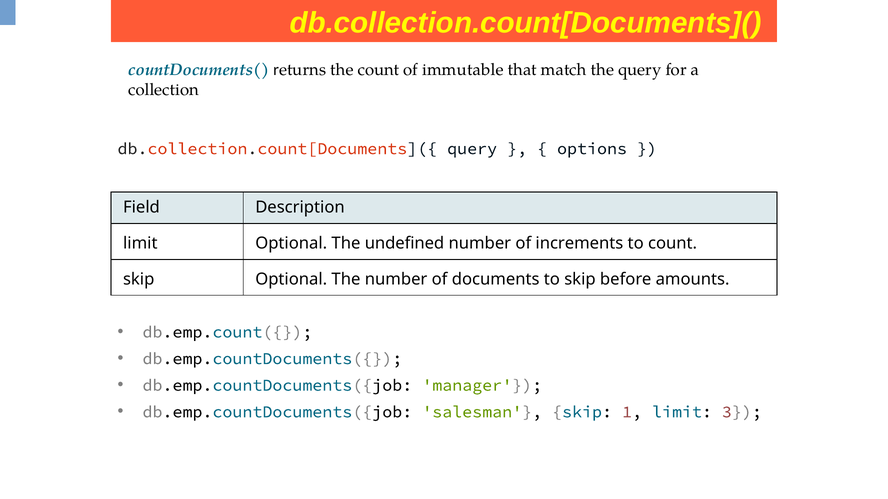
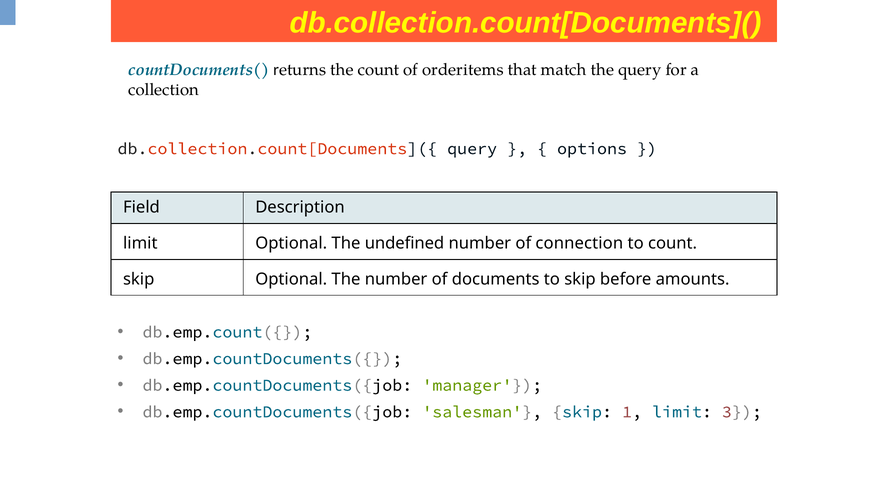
immutable: immutable -> orderitems (463, 70)
increments: increments -> connection (579, 244)
